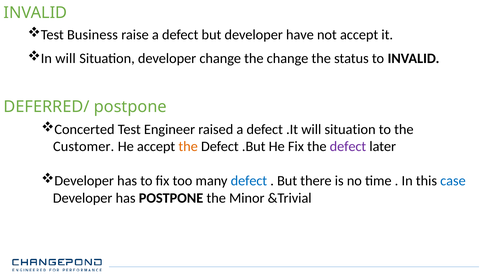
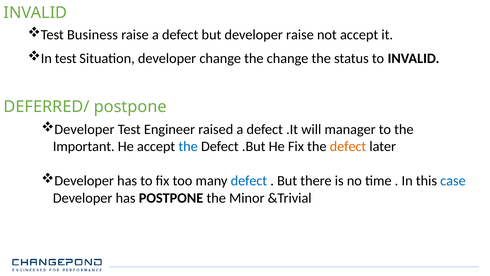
developer have: have -> raise (300, 35)
In will: will -> test (66, 58)
Concerted: Concerted -> Developer (84, 129)
.It will situation: situation -> manager (350, 129)
Customer: Customer -> Important (84, 146)
the colour: orange -> blue (188, 146)
defect colour: purple -> orange (348, 146)
